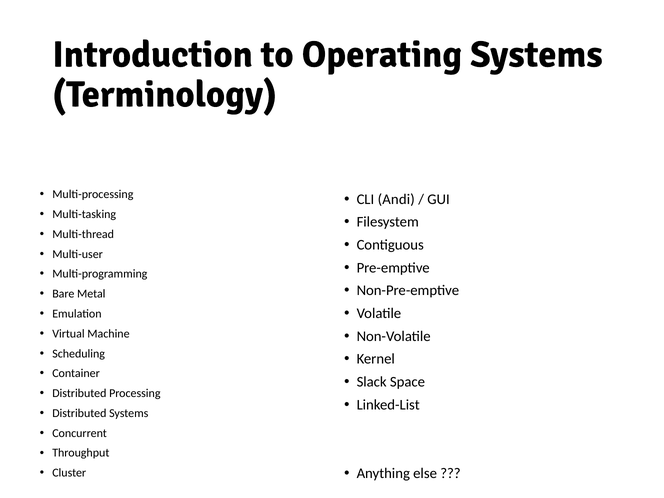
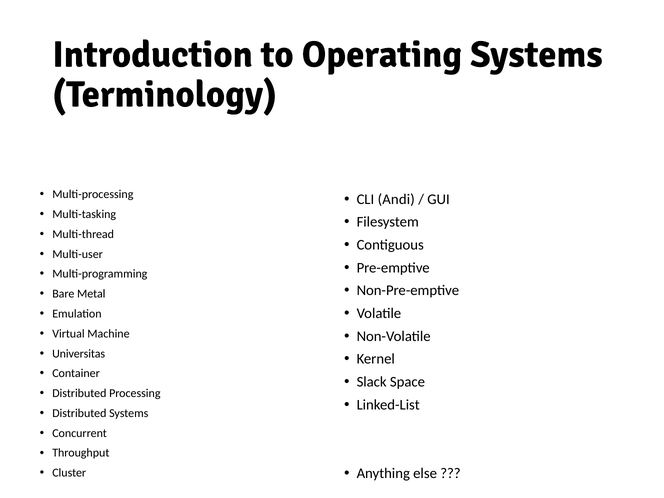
Scheduling: Scheduling -> Universitas (79, 354)
